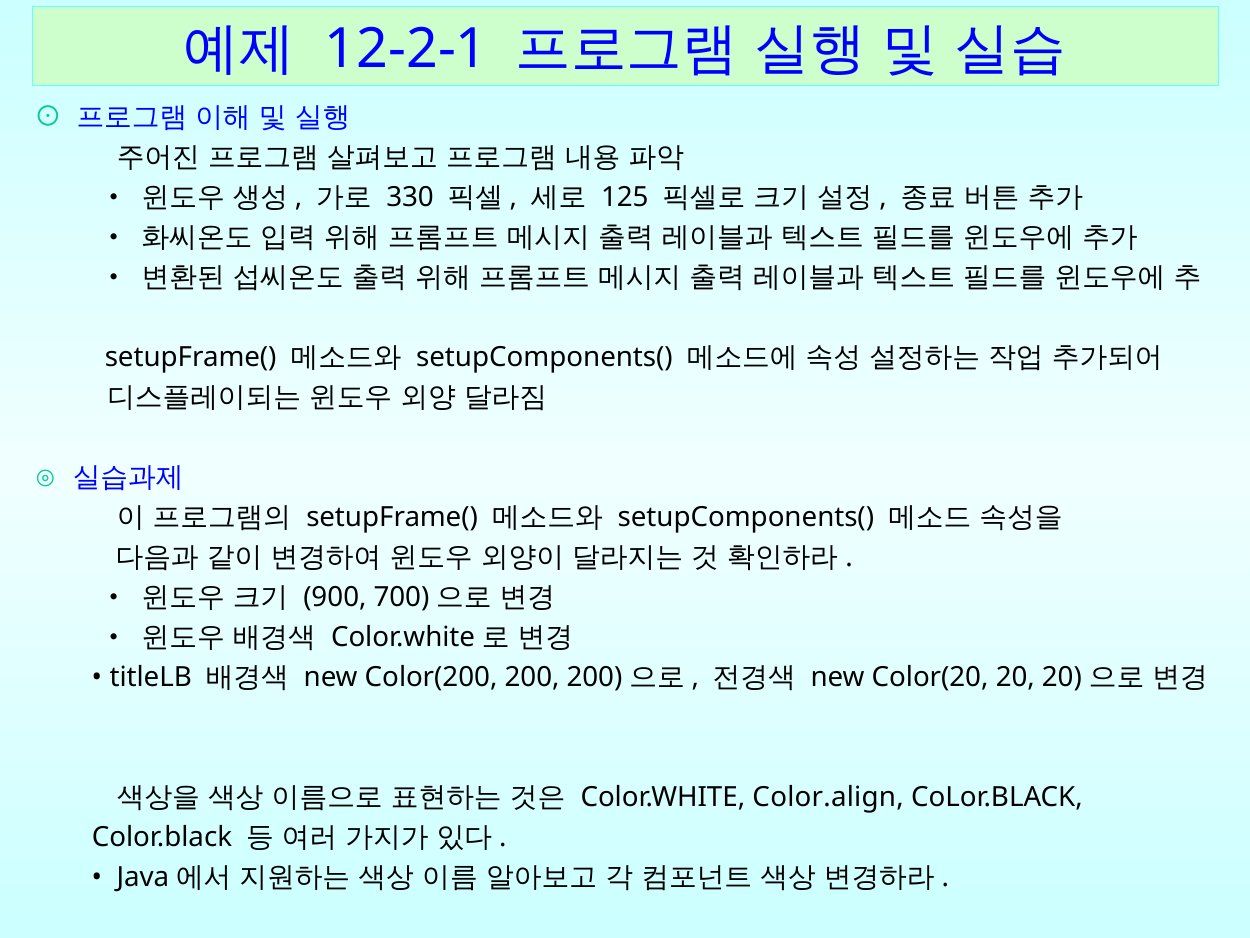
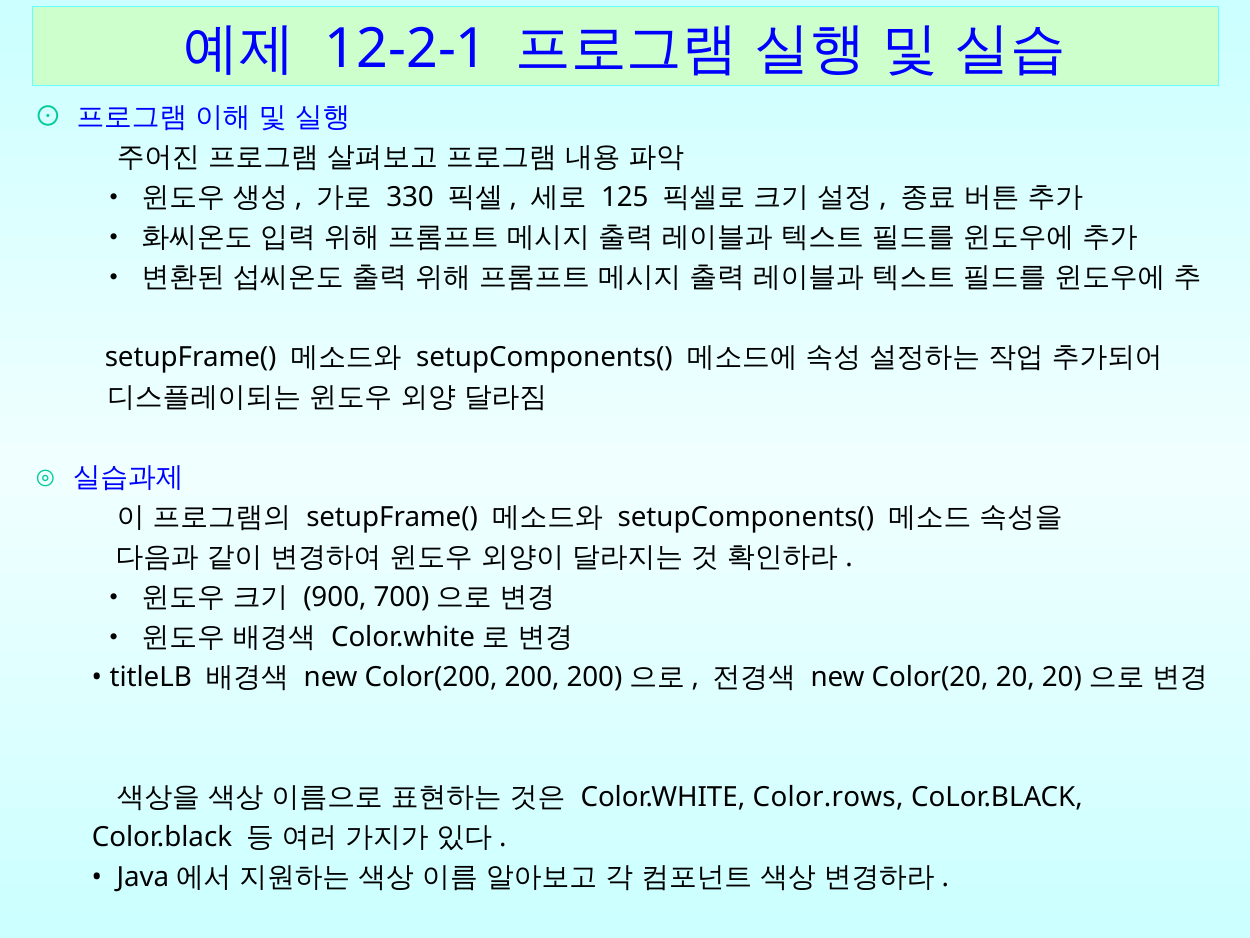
Color.align: Color.align -> Color.rows (828, 797)
